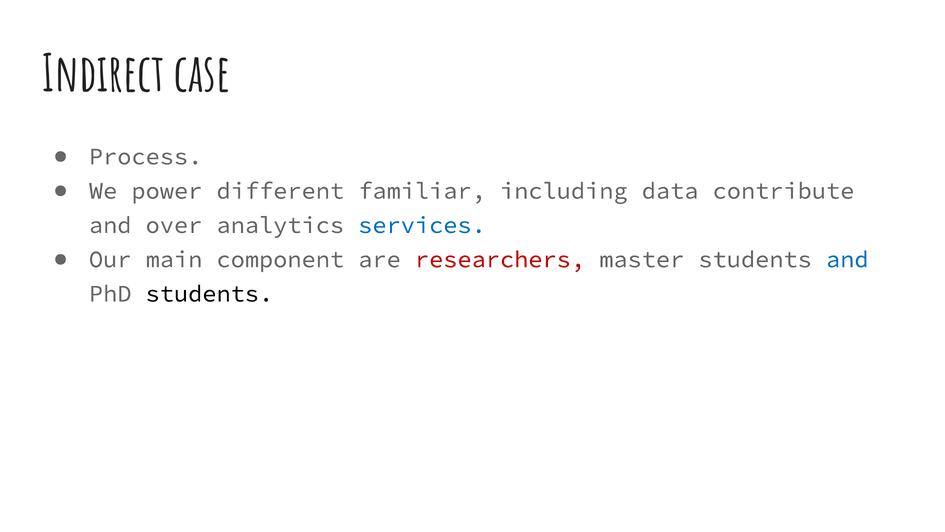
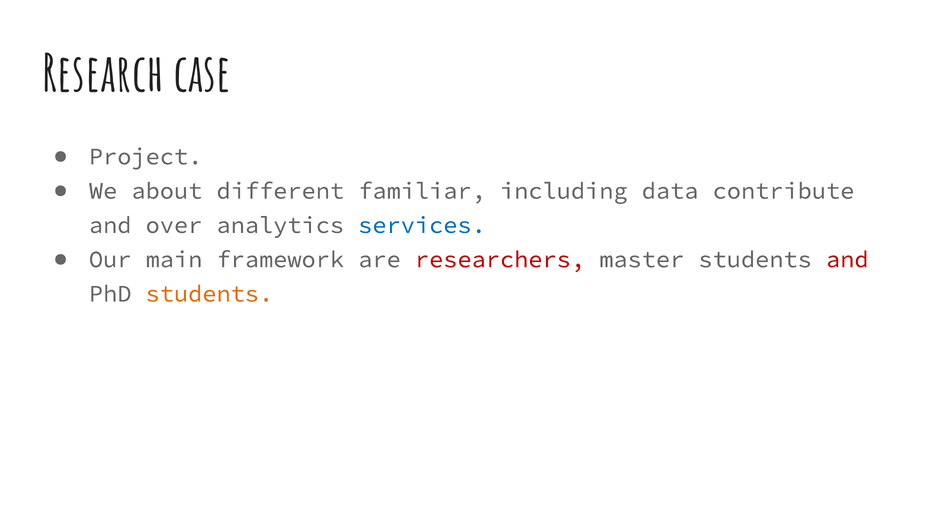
Indirect: Indirect -> Research (103, 75)
Process: Process -> Project (146, 156)
power: power -> about (167, 191)
component: component -> framework (280, 259)
and colour: blue -> red (847, 259)
students colour: black -> orange (209, 293)
